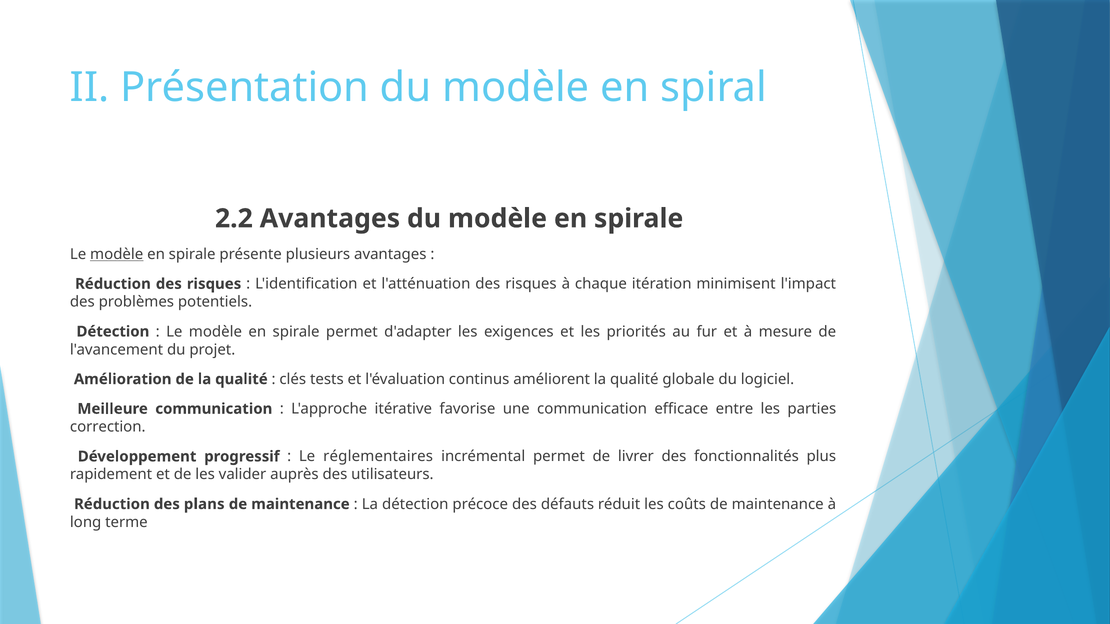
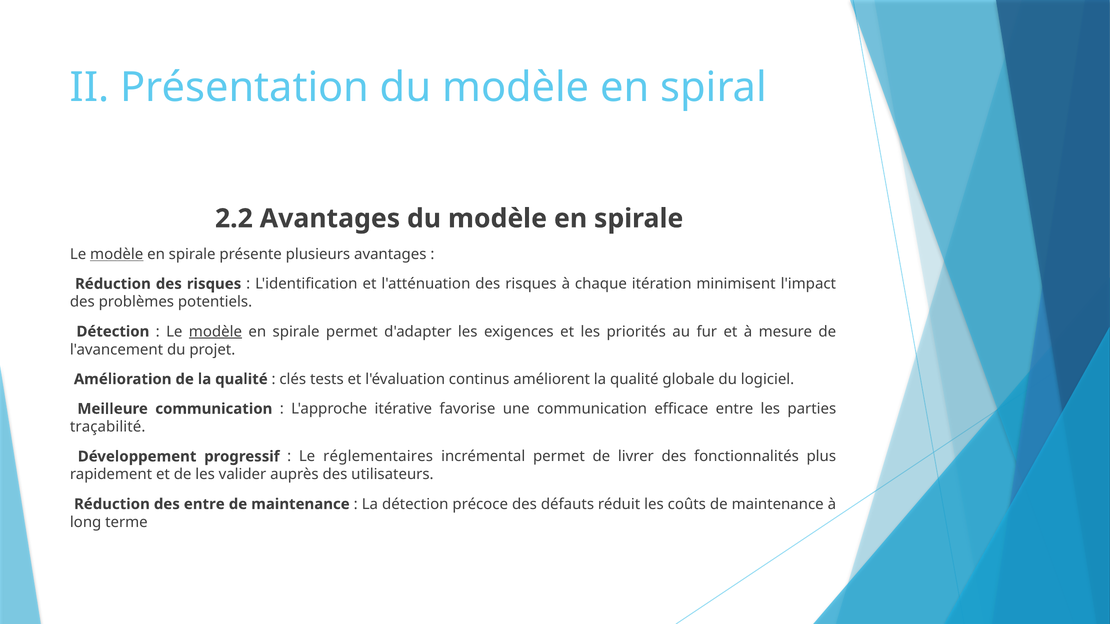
modèle underline: none -> present (215, 332)
correction: correction -> traçabilité (108, 427)
des plans: plans -> entre (204, 504)
